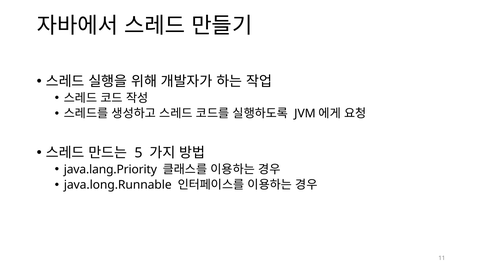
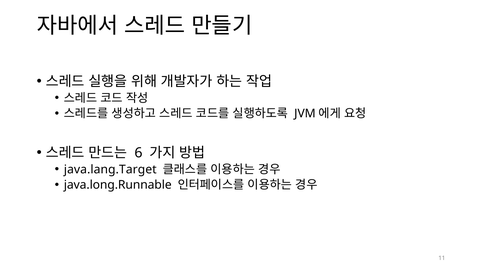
5: 5 -> 6 (138, 153)
java.lang.Priority: java.lang.Priority -> java.lang.Target (110, 170)
